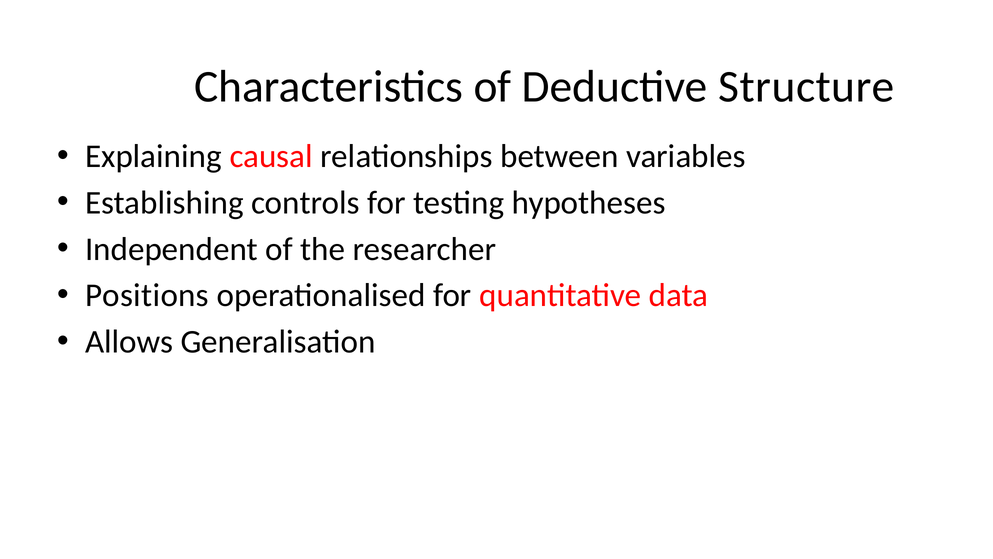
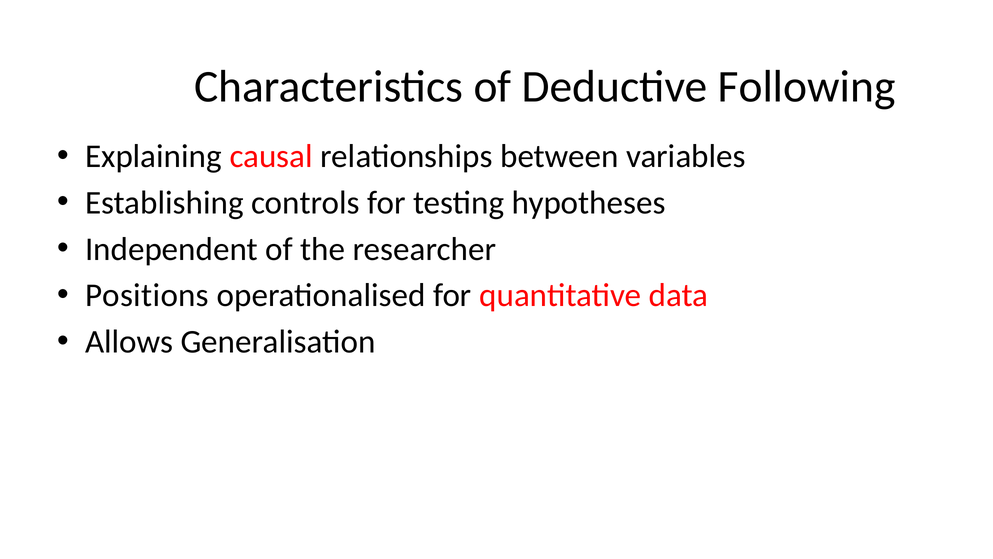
Structure: Structure -> Following (807, 87)
